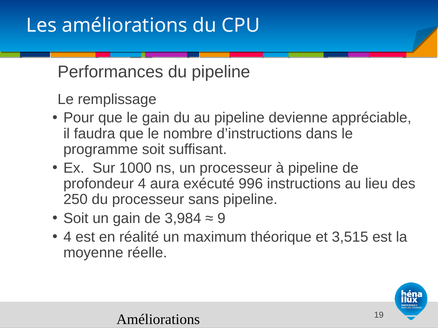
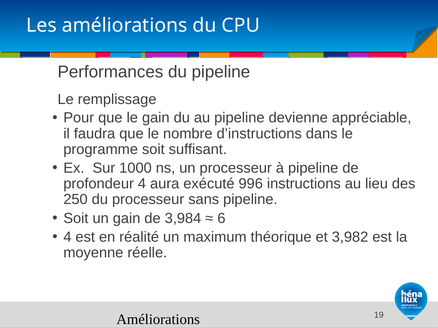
9: 9 -> 6 (221, 219)
3,515: 3,515 -> 3,982 (350, 237)
